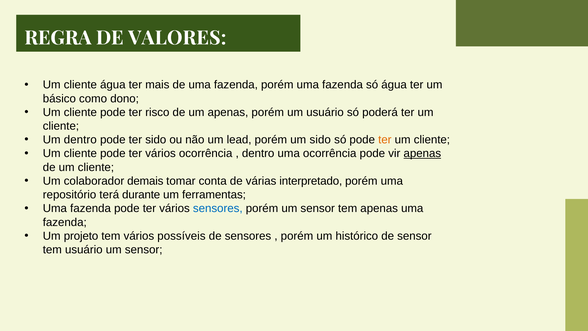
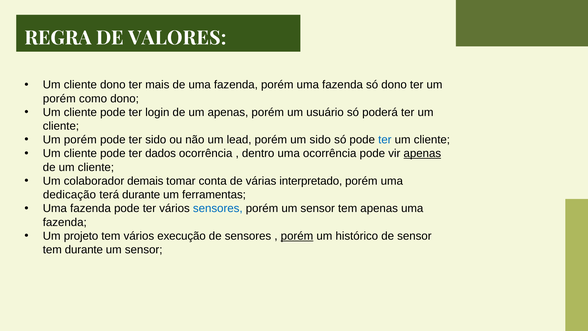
cliente água: água -> dono (113, 85)
só água: água -> dono (394, 85)
básico: básico -> porém (59, 99)
risco: risco -> login (157, 112)
dentro: dentro -> porém (80, 140)
ter colour: orange -> blue (385, 140)
cliente pode ter vários: vários -> dados (161, 153)
repositório: repositório -> dedicação (69, 195)
possíveis: possíveis -> execução (182, 236)
porém underline: none -> present (297, 236)
tem usuário: usuário -> durante (84, 250)
